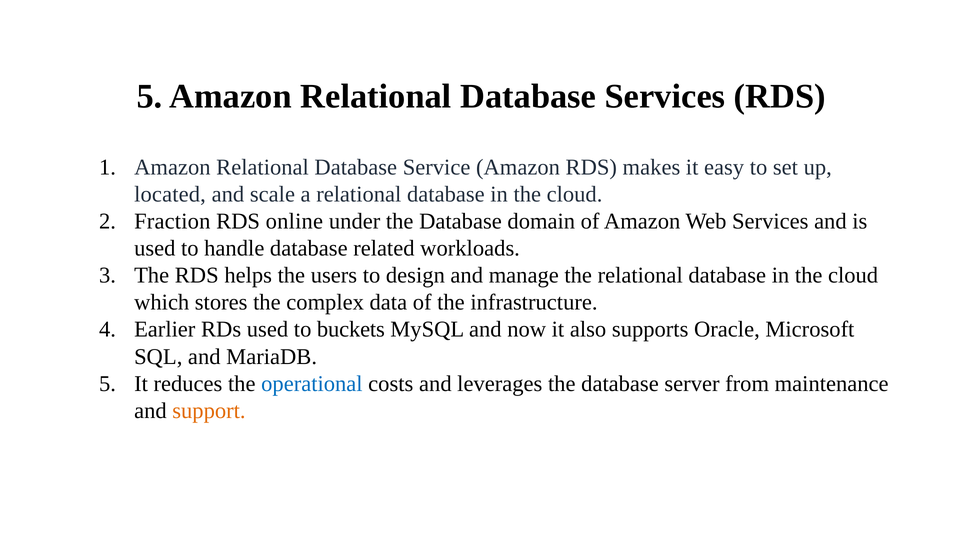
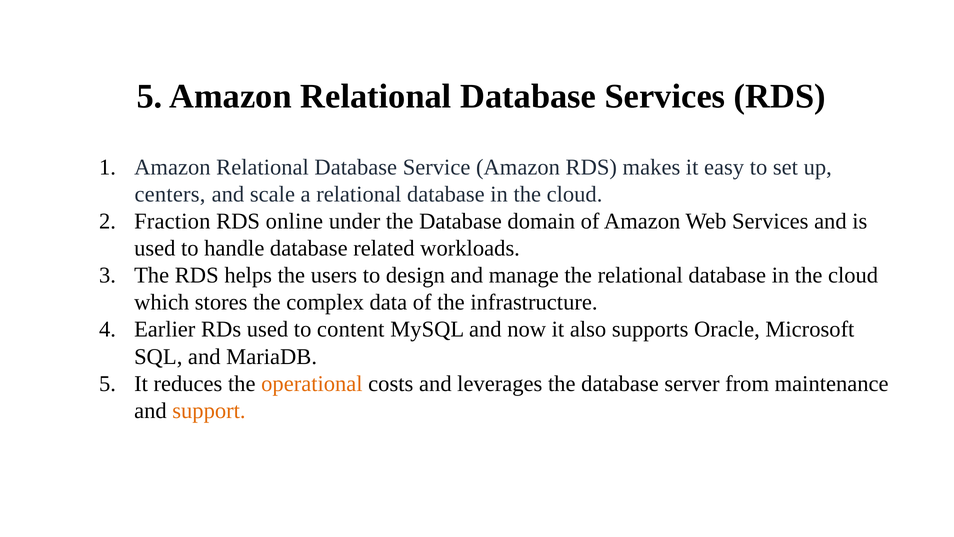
located: located -> centers (170, 194)
buckets: buckets -> content (351, 329)
operational colour: blue -> orange (312, 383)
